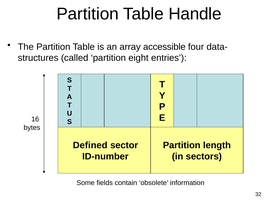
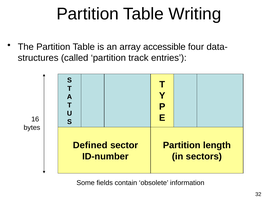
Handle: Handle -> Writing (195, 14)
eight: eight -> track (138, 58)
